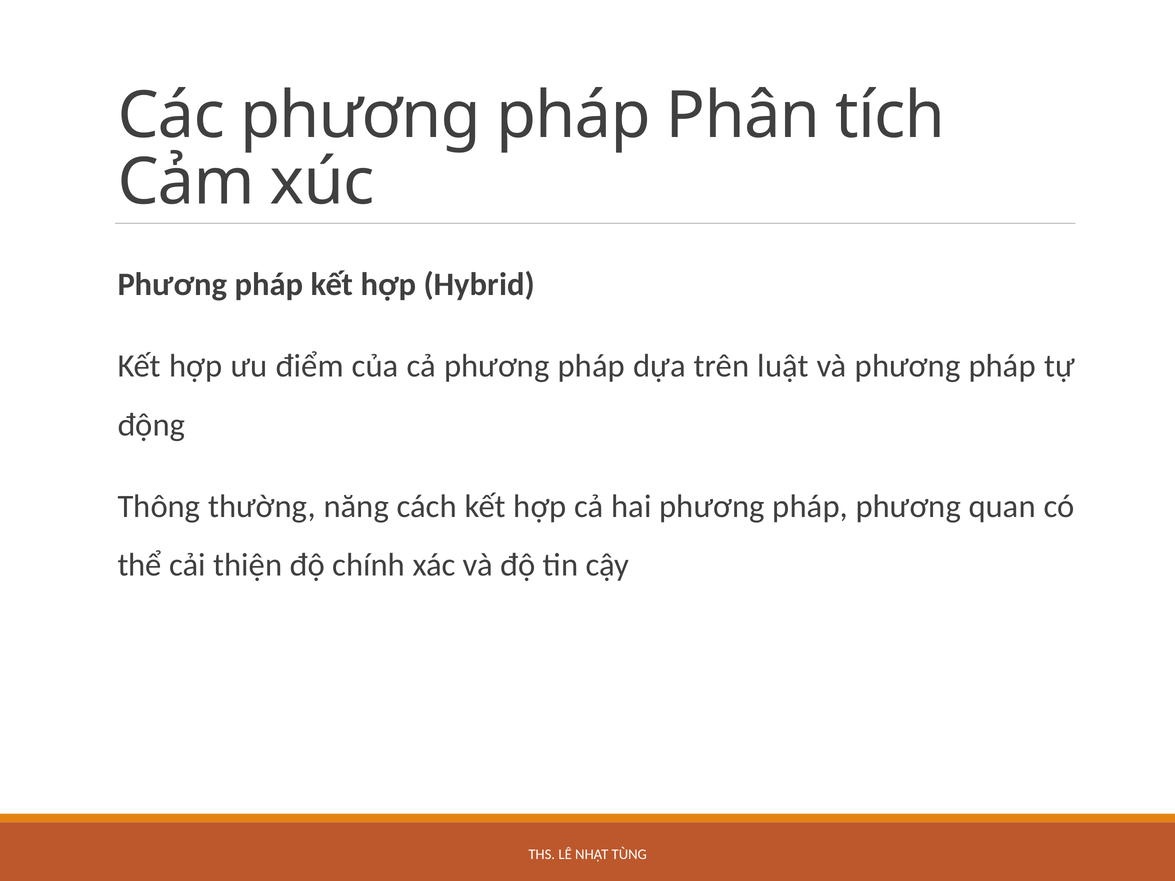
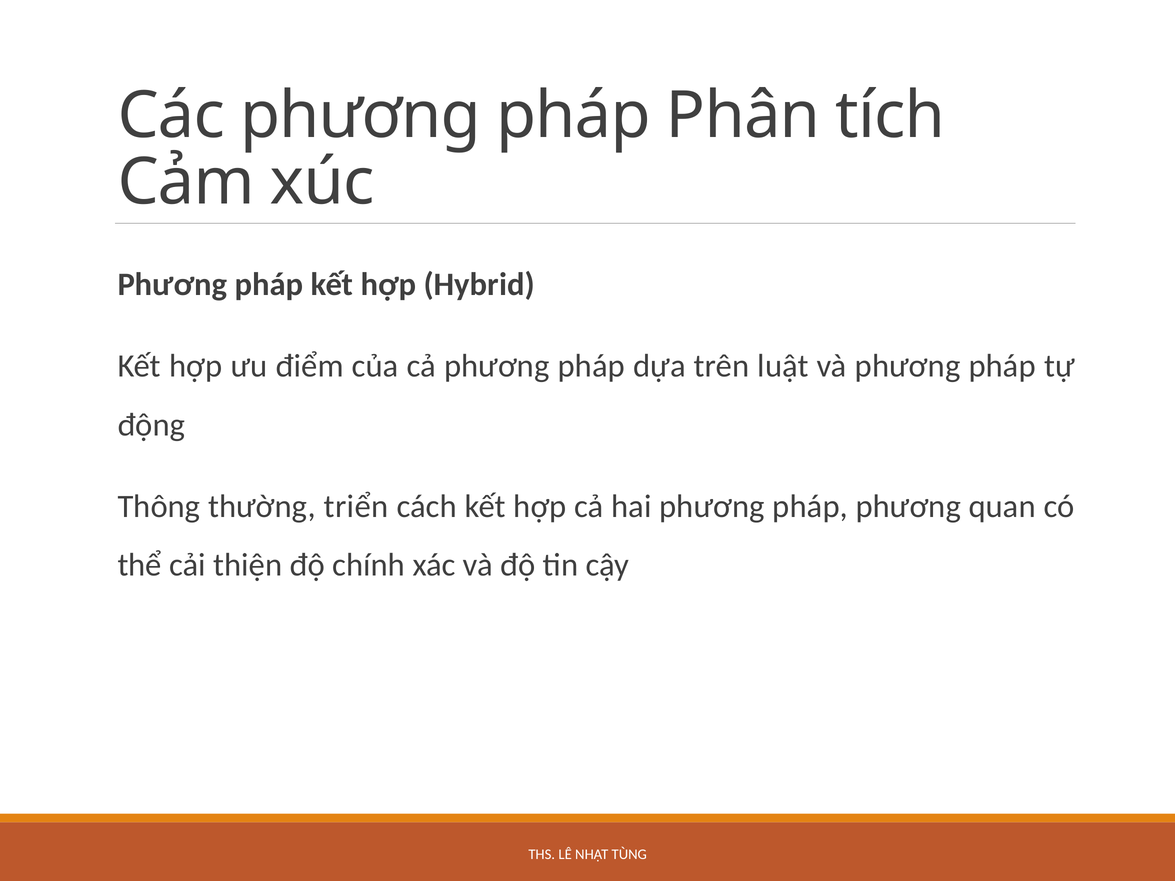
năng: năng -> triển (356, 506)
